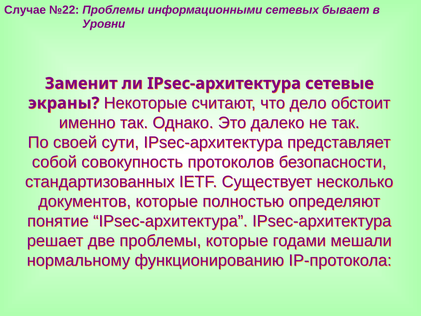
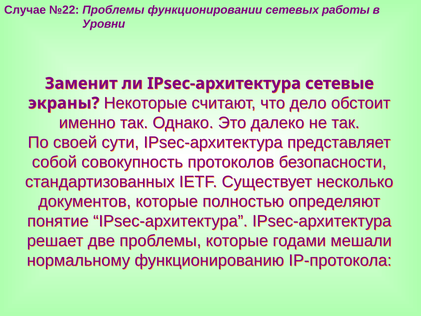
информационными: информационными -> функционировании (205, 10)
бывает: бывает -> работы (346, 10)
